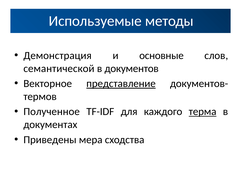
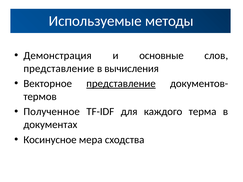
семантической: семантической -> представление (59, 69)
документов: документов -> вычисления (132, 69)
терма underline: present -> none (203, 112)
Приведены: Приведены -> Косинусное (50, 140)
